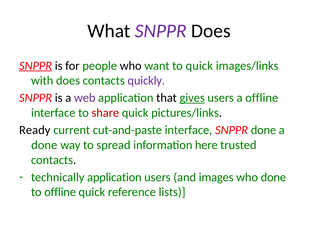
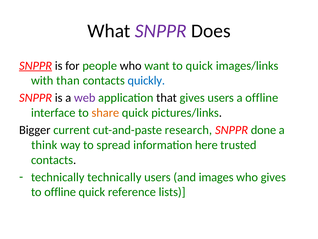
with does: does -> than (68, 80)
quickly colour: purple -> blue (146, 80)
gives underline: present -> none (192, 98)
share colour: red -> orange (105, 113)
Ready: Ready -> Bigger (35, 130)
cut-and-paste interface: interface -> research (188, 130)
done: done -> think (44, 145)
technically application: application -> technically (114, 177)
who done: done -> gives (273, 177)
